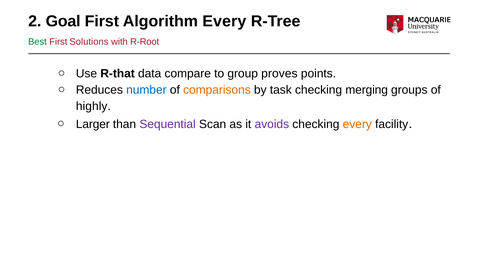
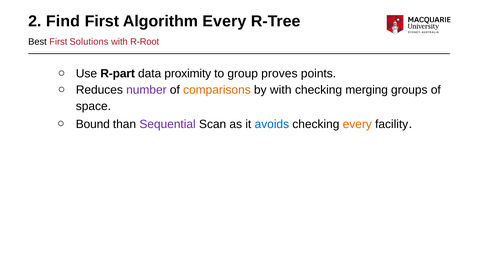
Goal: Goal -> Find (63, 21)
Best colour: green -> black (37, 42)
R-that: R-that -> R-part (118, 74)
compare: compare -> proximity (188, 74)
number colour: blue -> purple (146, 90)
by task: task -> with (281, 90)
highly: highly -> space (93, 106)
Larger: Larger -> Bound (93, 124)
avoids colour: purple -> blue (272, 124)
